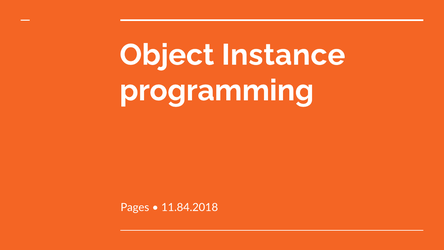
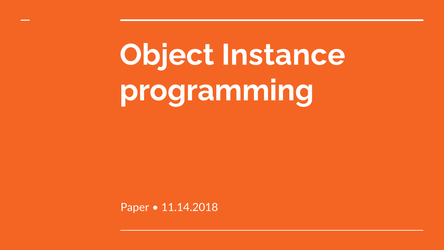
Pages: Pages -> Paper (135, 207)
11.84.2018: 11.84.2018 -> 11.14.2018 (190, 207)
